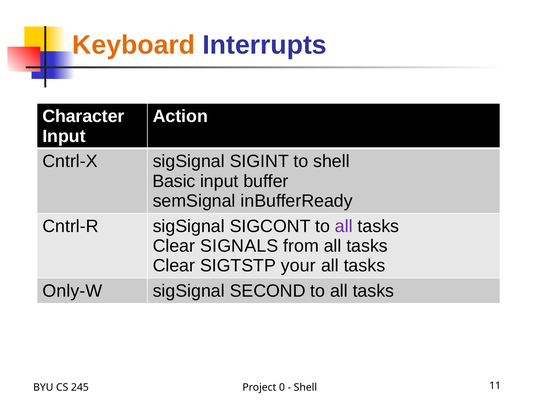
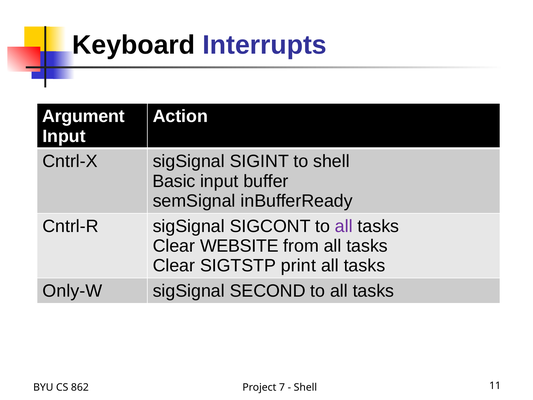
Keyboard colour: orange -> black (134, 45)
Character: Character -> Argument (83, 116)
SIGNALS: SIGNALS -> WEBSITE (239, 246)
your: your -> print (298, 266)
245: 245 -> 862 (80, 387)
0: 0 -> 7 (282, 387)
